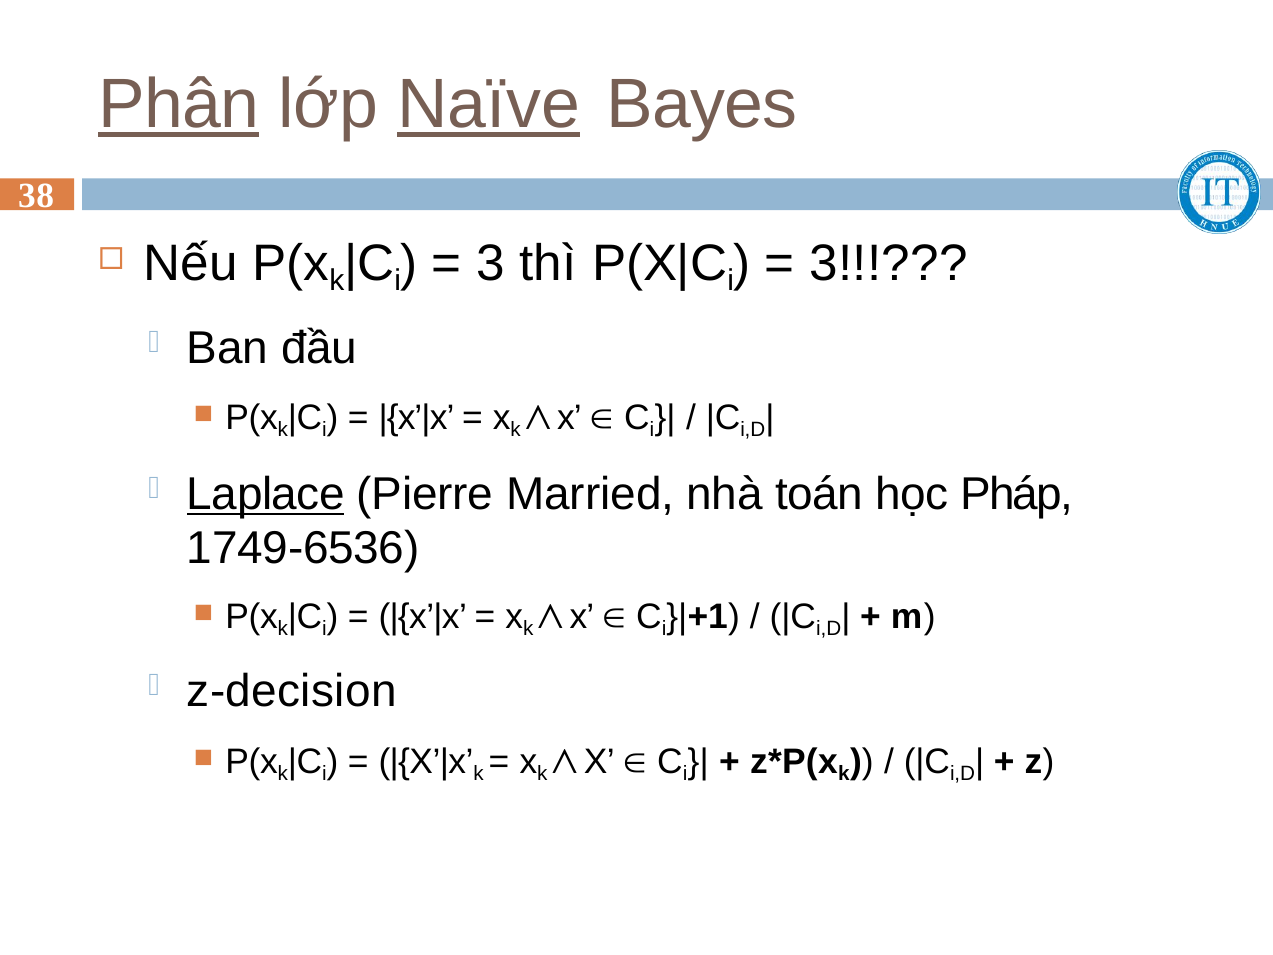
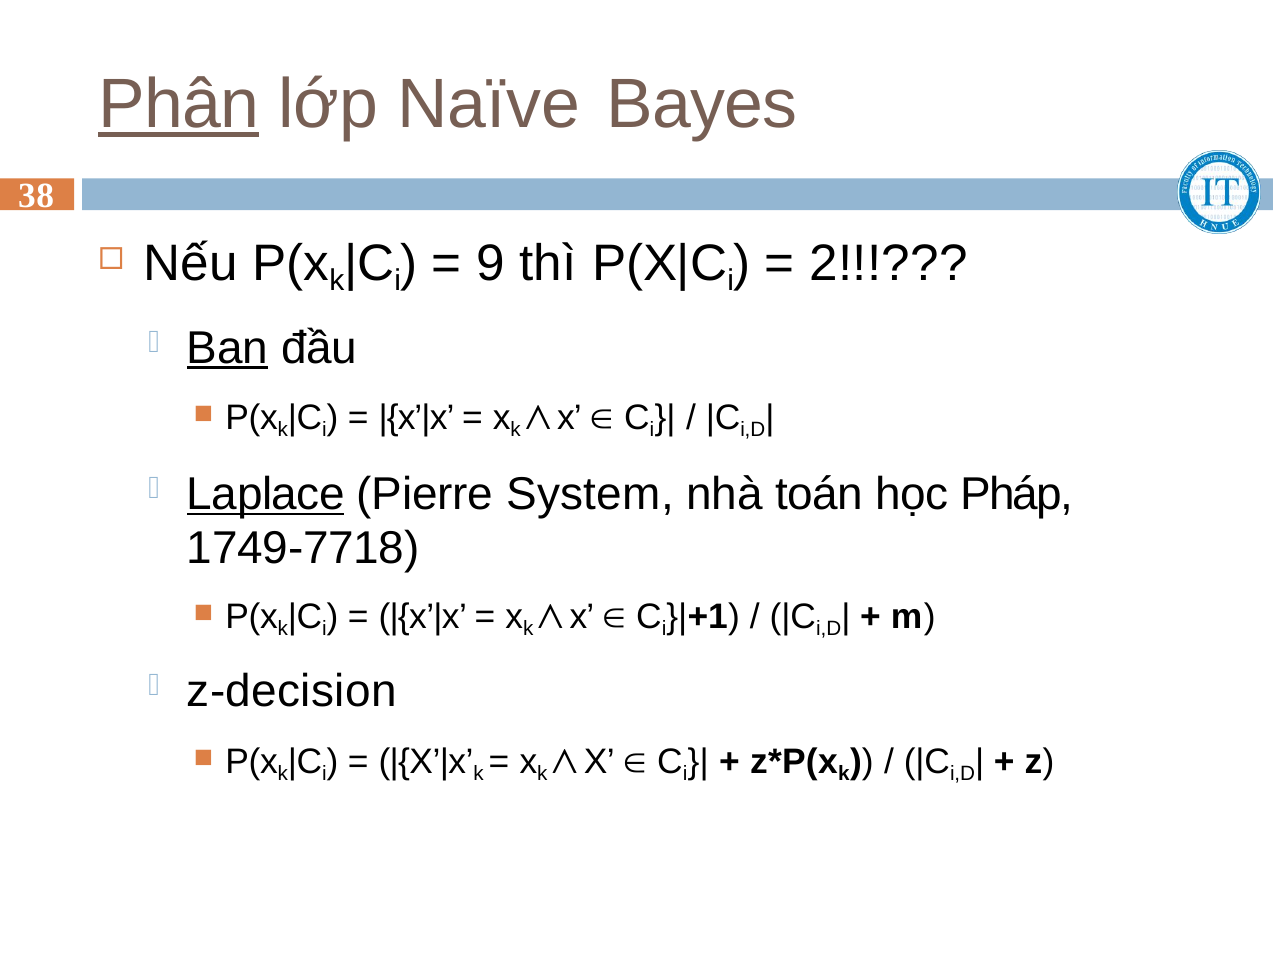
Naïve underline: present -> none (489, 104)
3: 3 -> 9 (491, 263)
3: 3 -> 2 (888, 263)
Ban underline: none -> present (227, 348)
Married: Married -> System (590, 494)
1749-6536: 1749-6536 -> 1749-7718 (303, 549)
